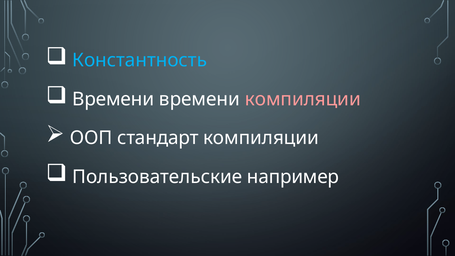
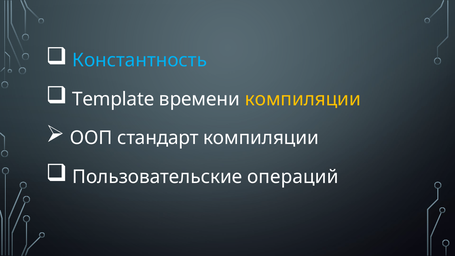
Времени: Времени -> Template (113, 99)
компиляции colour: pink -> yellow (303, 99)
например: например -> операций (293, 177)
